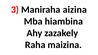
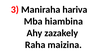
aizina: aizina -> hariva (75, 10)
